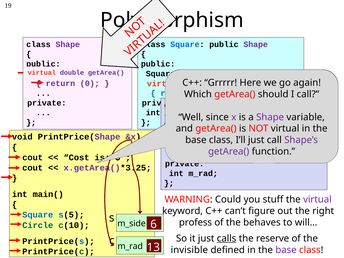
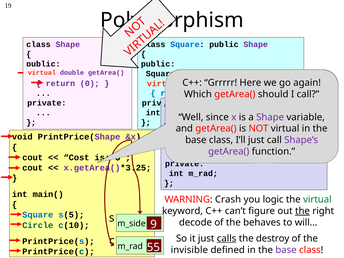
Could: Could -> Crash (228, 200)
stuff: stuff -> logic (273, 200)
virtual colour: purple -> green (317, 200)
the underline: none -> present (302, 211)
6: 6 -> 9 (154, 224)
profess: profess -> decode (195, 222)
reserve: reserve -> destroy (273, 238)
13: 13 -> 55 (153, 247)
